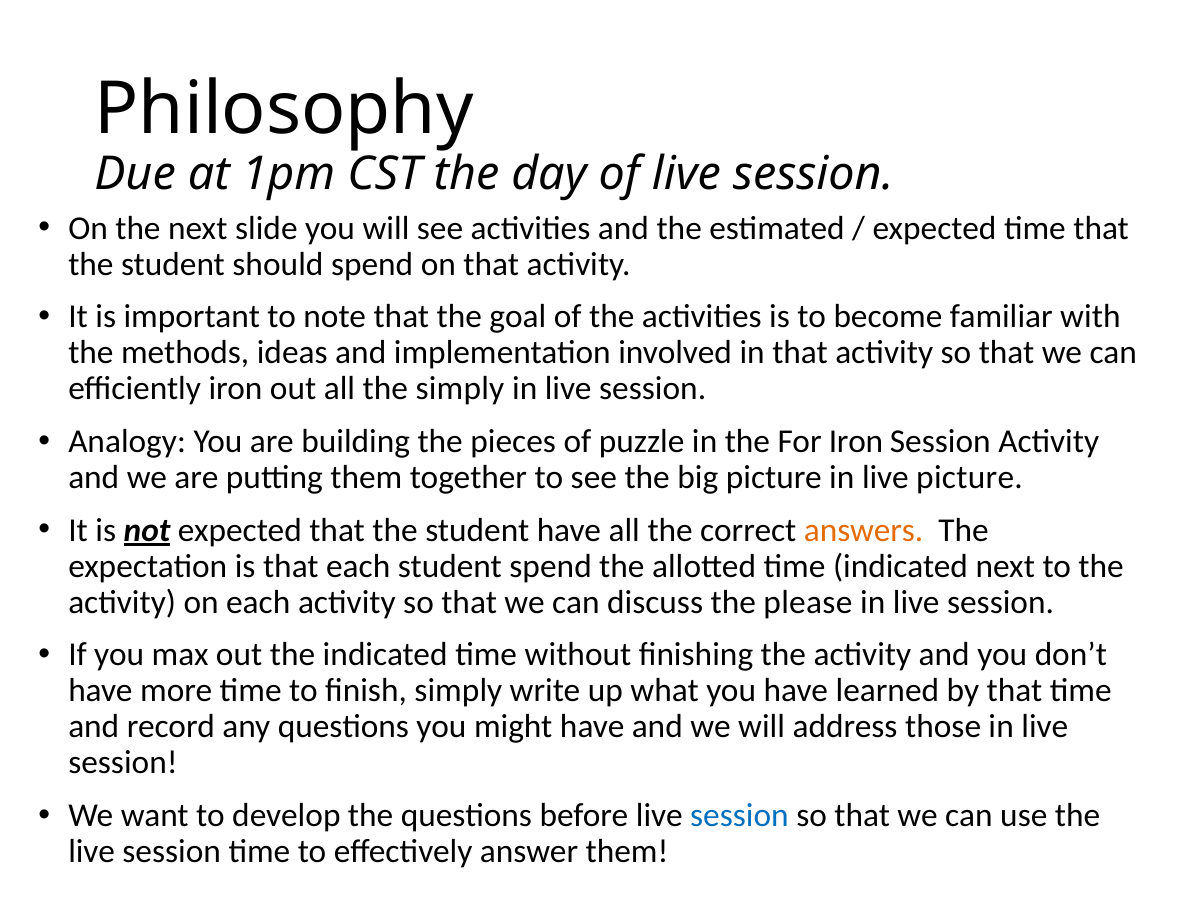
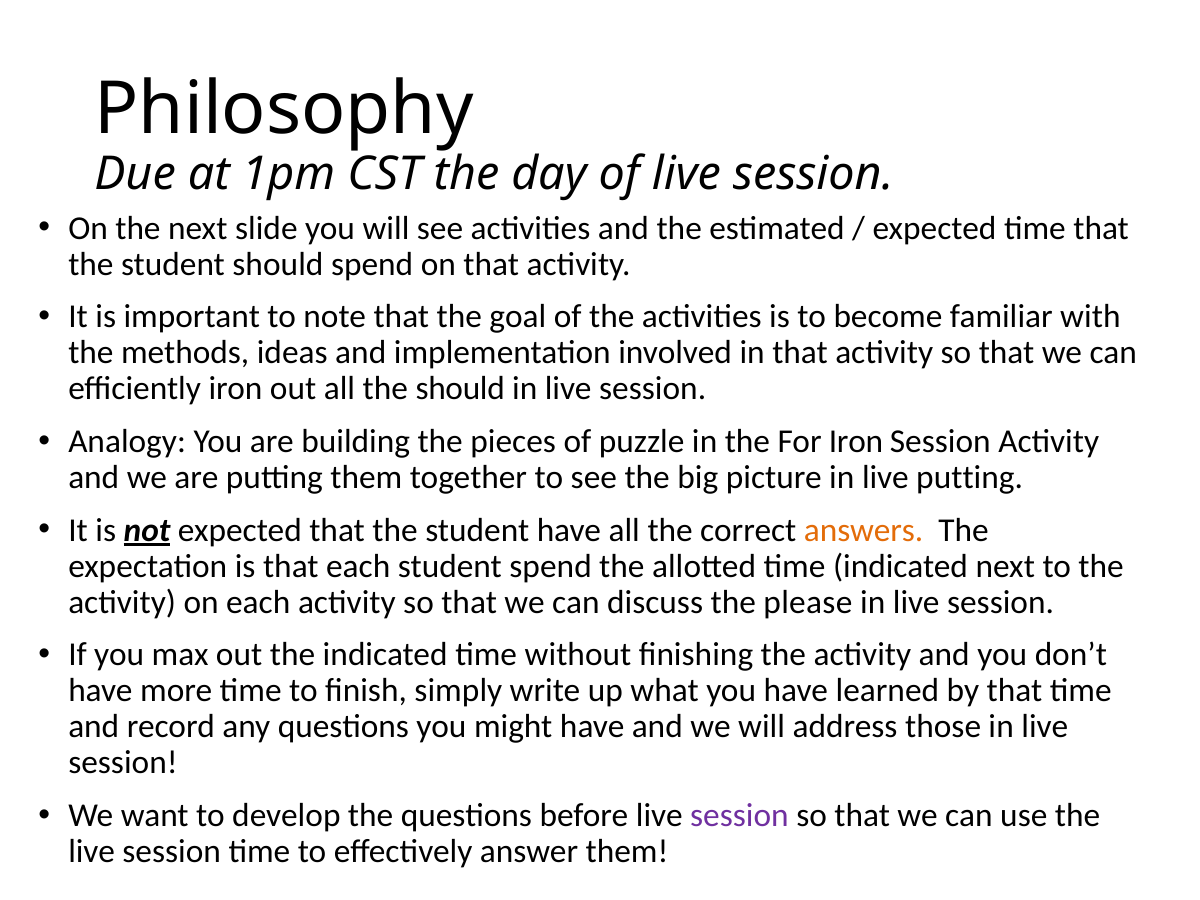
the simply: simply -> should (460, 389)
live picture: picture -> putting (970, 477)
session colour: blue -> purple (739, 815)
